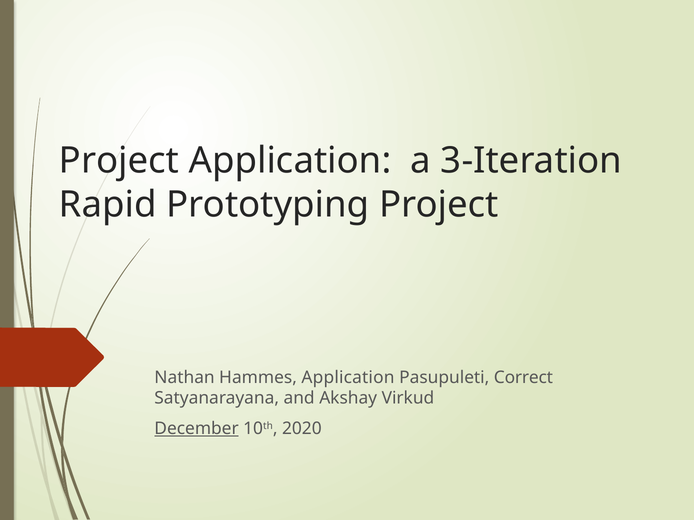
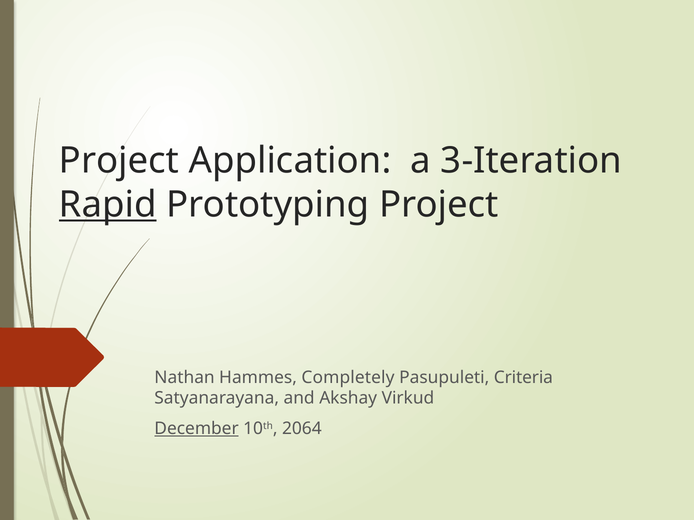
Rapid underline: none -> present (108, 205)
Hammes Application: Application -> Completely (348, 378)
Correct: Correct -> Criteria (523, 378)
2020: 2020 -> 2064 (302, 429)
